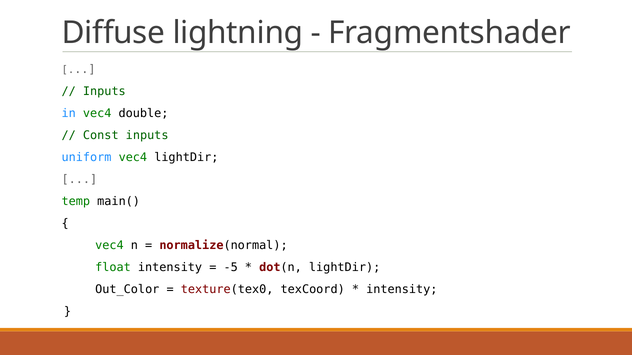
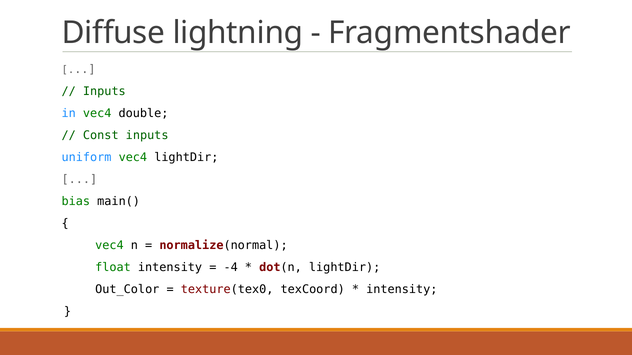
temp: temp -> bias (76, 201)
-5: -5 -> -4 (231, 268)
